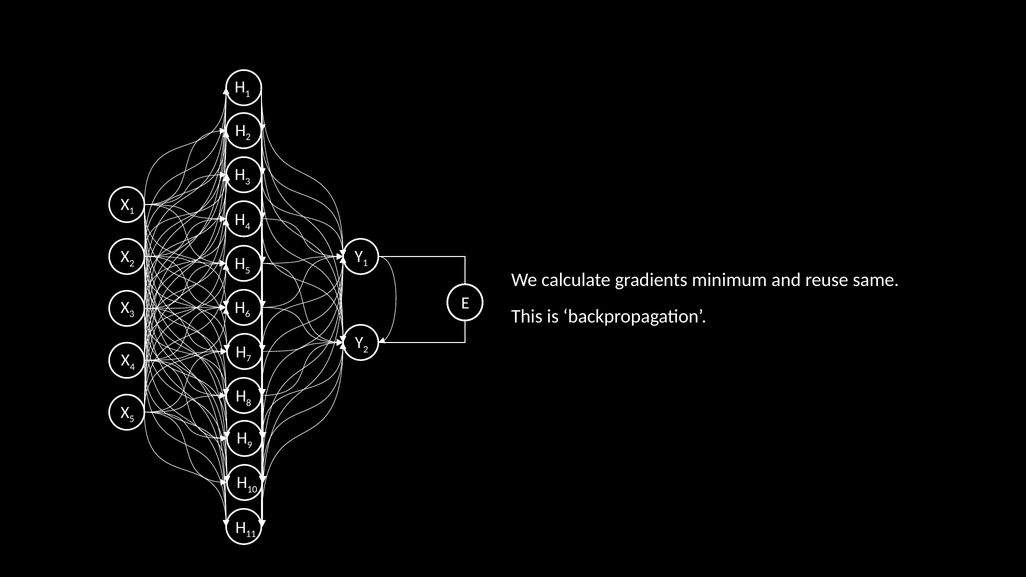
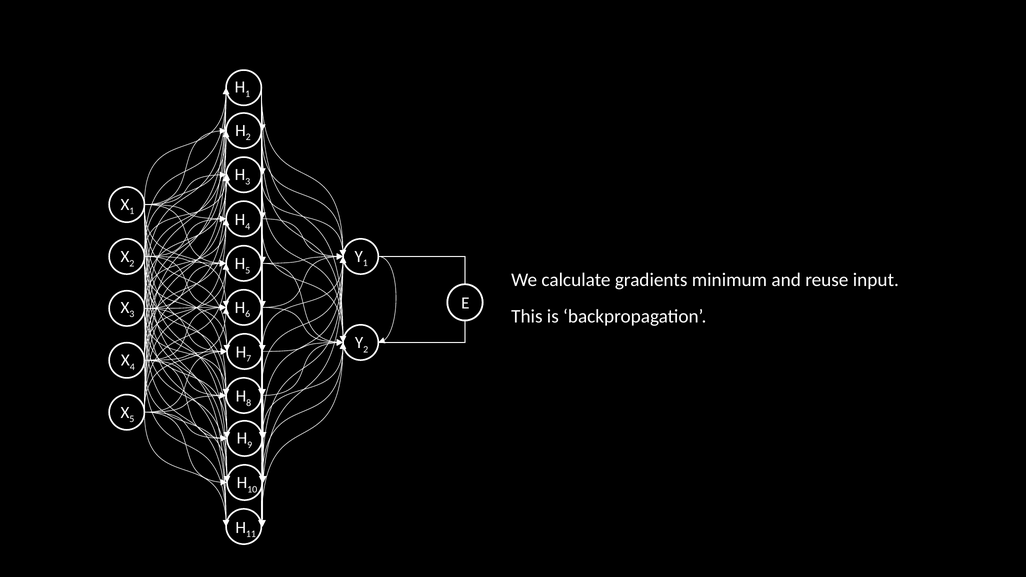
same: same -> input (876, 280)
